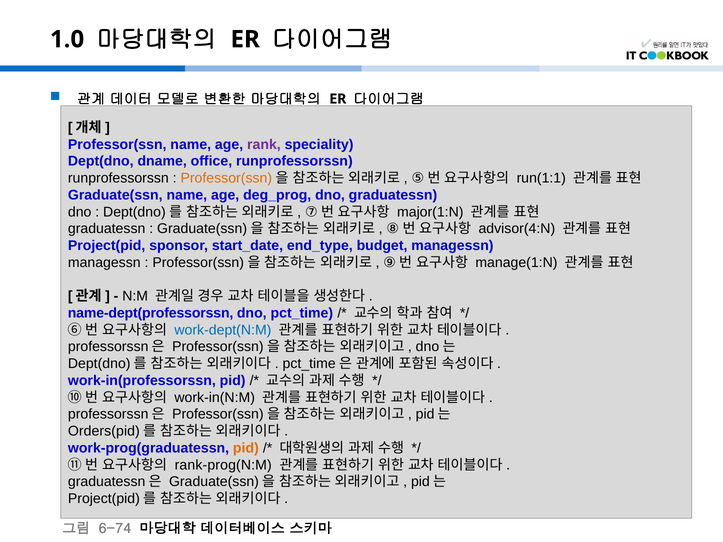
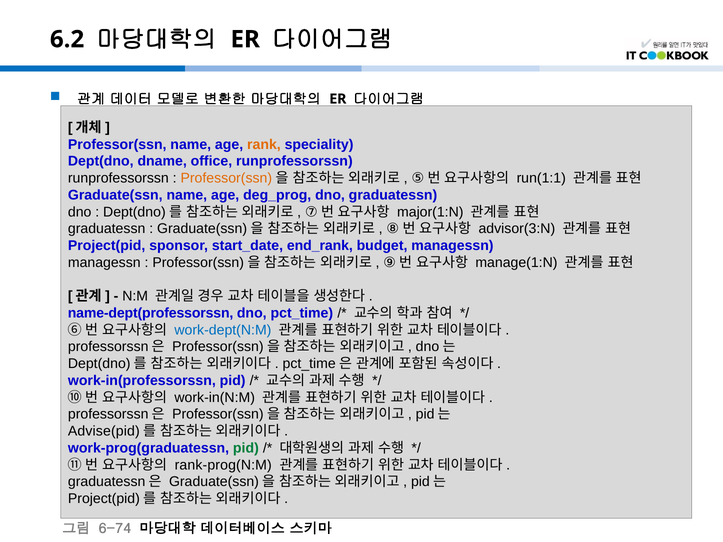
1.0: 1.0 -> 6.2 (67, 39)
rank colour: purple -> orange (264, 144)
advisor(4:N: advisor(4:N -> advisor(3:N (517, 229)
end_type: end_type -> end_rank (320, 246)
Orders(pid: Orders(pid -> Advise(pid (104, 431)
pid colour: orange -> green (246, 448)
